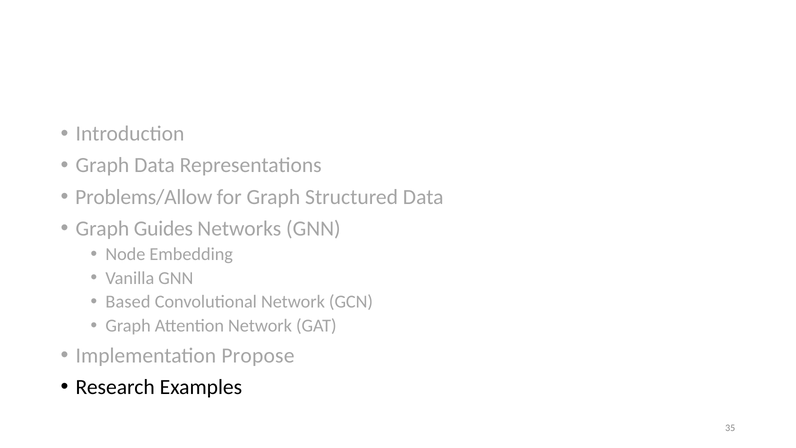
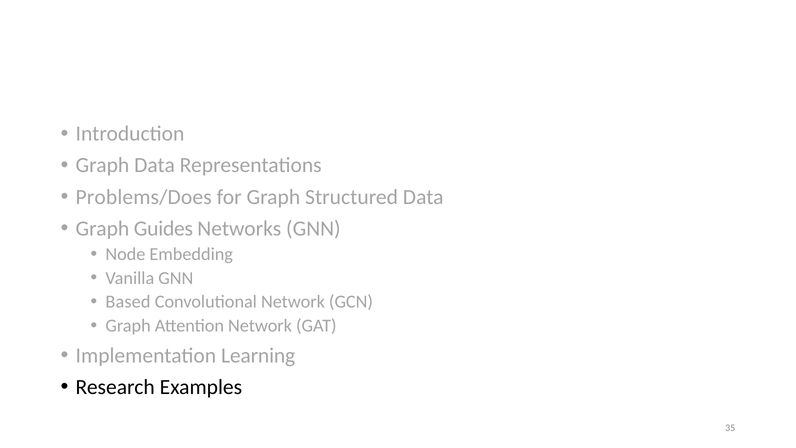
Problems/Allow: Problems/Allow -> Problems/Does (144, 197)
Propose: Propose -> Learning (258, 355)
